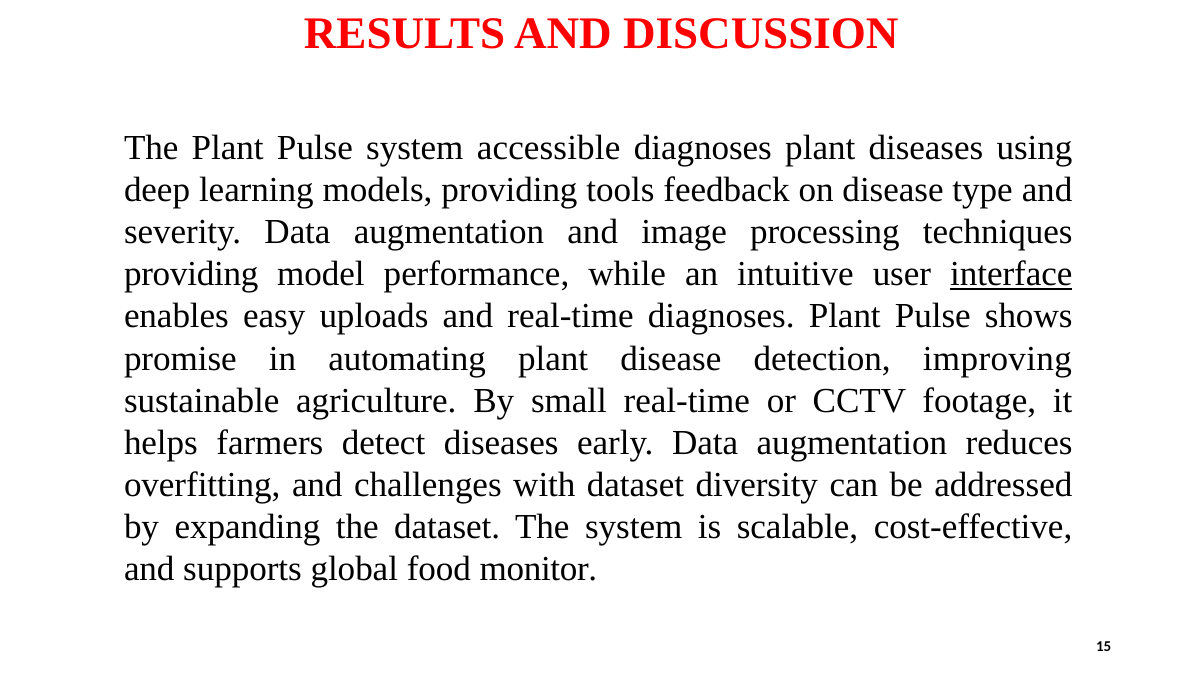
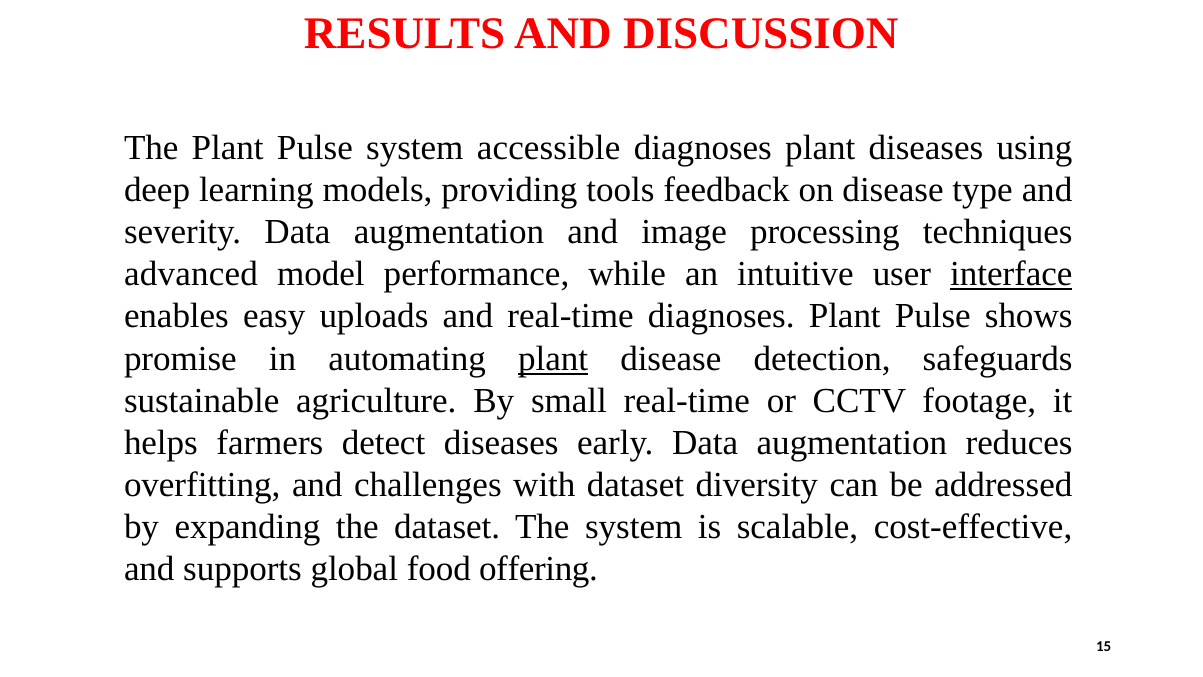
providing: providing -> advanced (191, 274)
plant underline: none -> present (553, 358)
improving: improving -> safeguards (998, 358)
monitor: monitor -> offering (538, 569)
